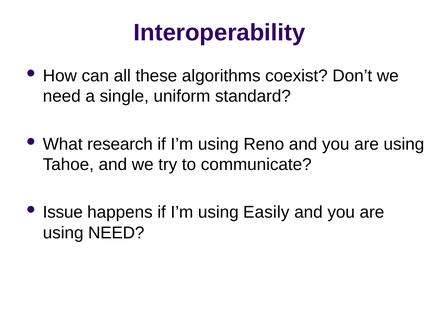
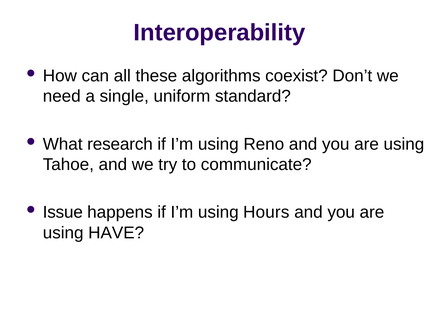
Easily: Easily -> Hours (266, 212)
using NEED: NEED -> HAVE (116, 233)
